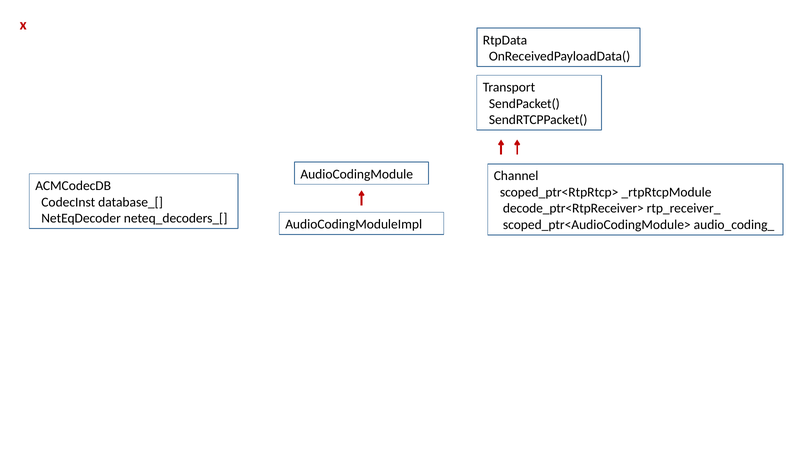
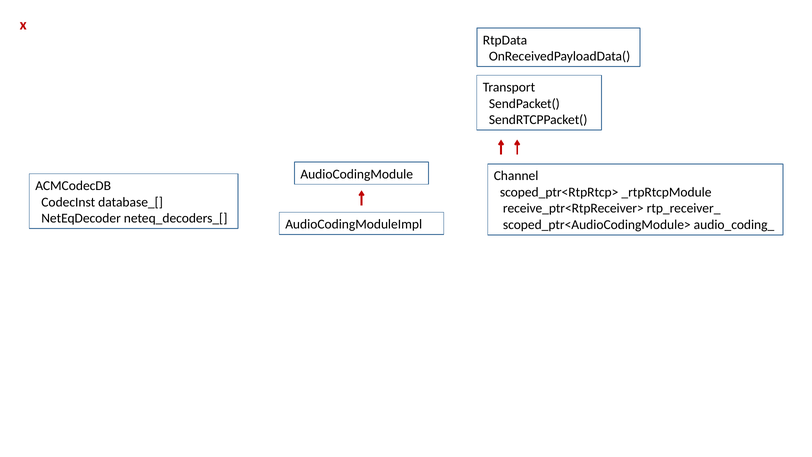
decode_ptr<RtpReceiver>: decode_ptr<RtpReceiver> -> receive_ptr<RtpReceiver> (573, 208)
